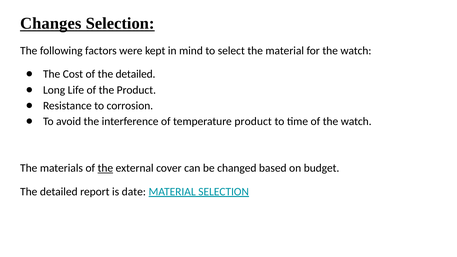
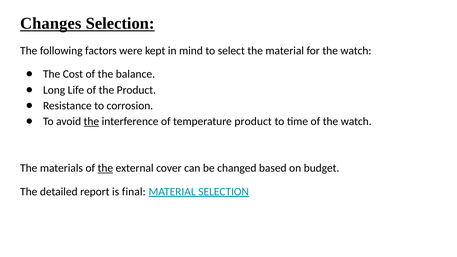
of the detailed: detailed -> balance (135, 74)
the underline: none -> present (91, 121)
date: date -> final (134, 192)
